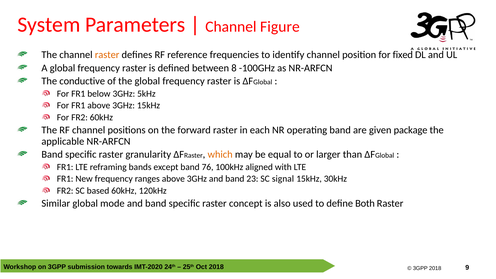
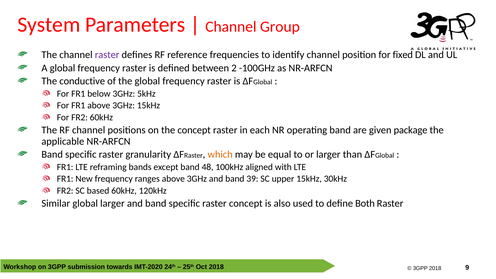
Figure: Figure -> Group (280, 27)
raster colour: orange -> purple (107, 55)
8: 8 -> 2 (234, 68)
the forward: forward -> concept (194, 130)
76: 76 -> 48 (208, 167)
23: 23 -> 39 (252, 179)
signal: signal -> upper (283, 179)
global mode: mode -> larger (112, 203)
